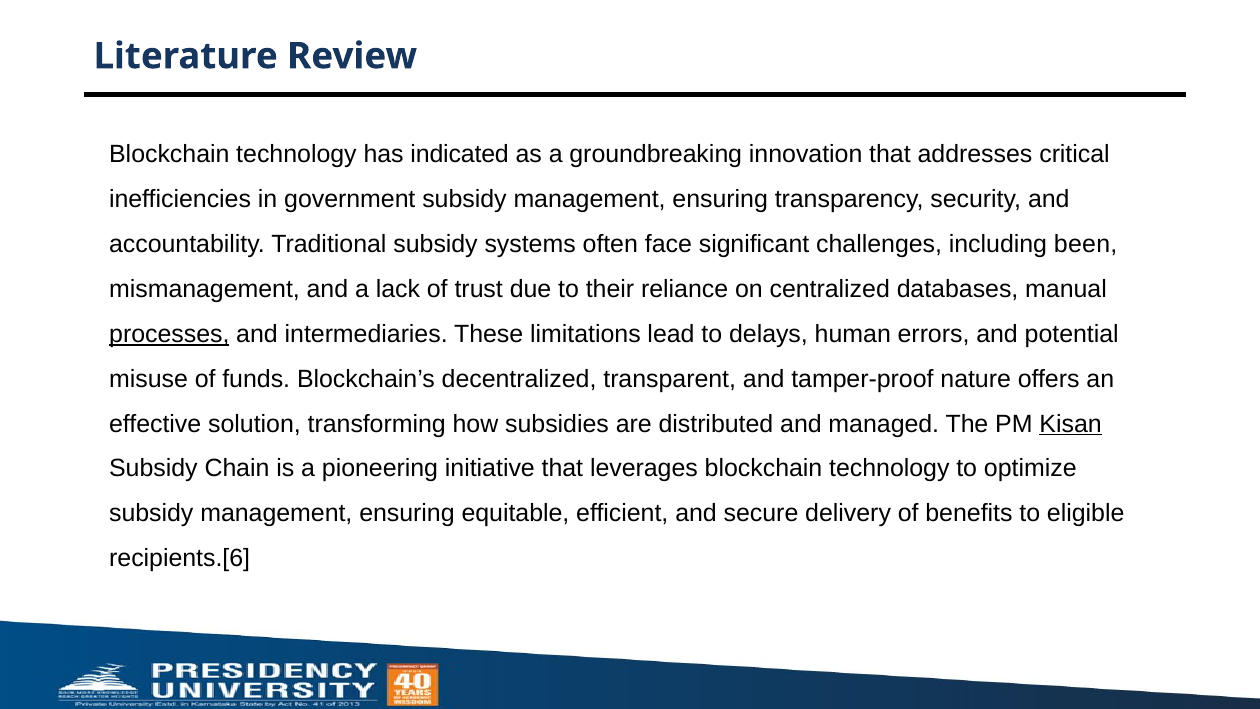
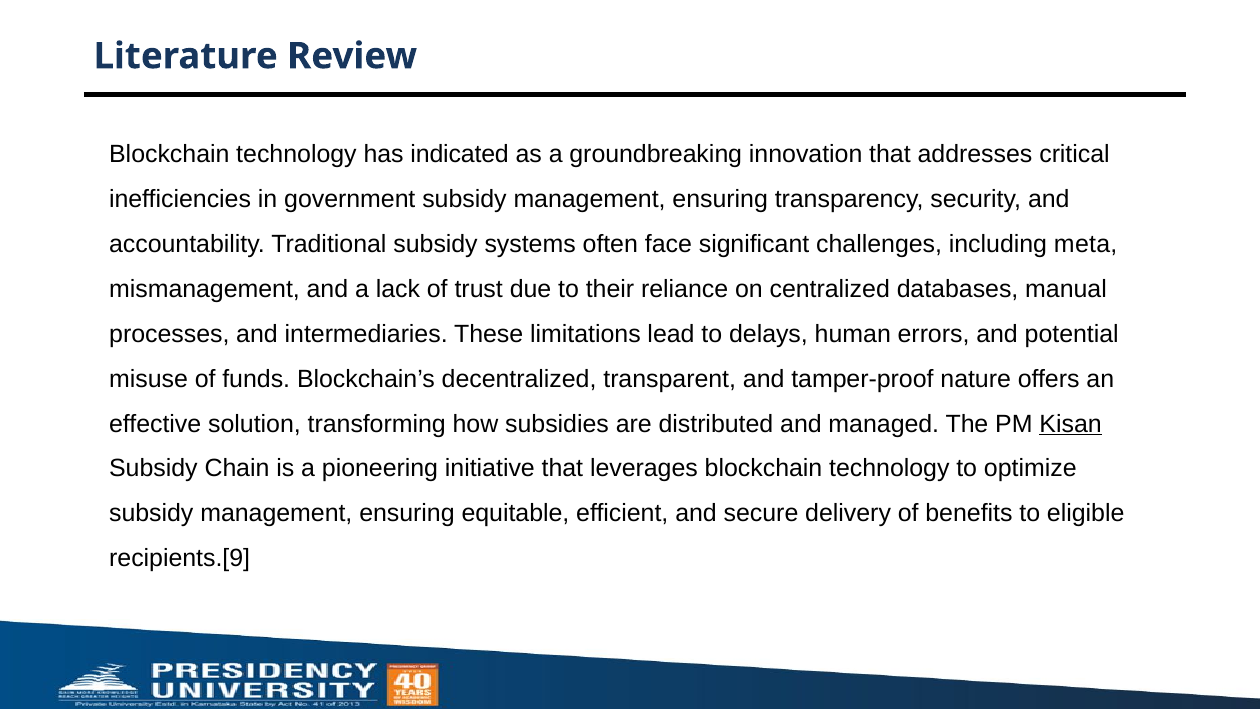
been: been -> meta (1086, 244)
processes underline: present -> none (169, 334)
recipients.[6: recipients.[6 -> recipients.[9 (180, 558)
